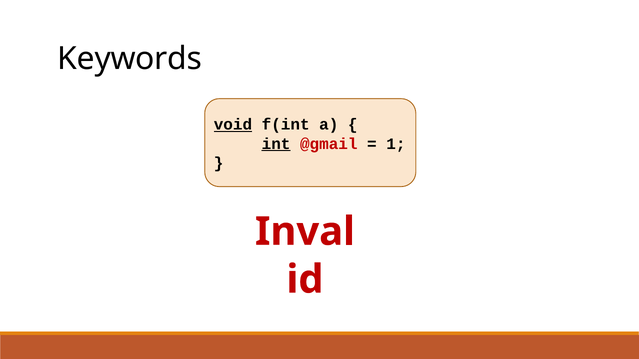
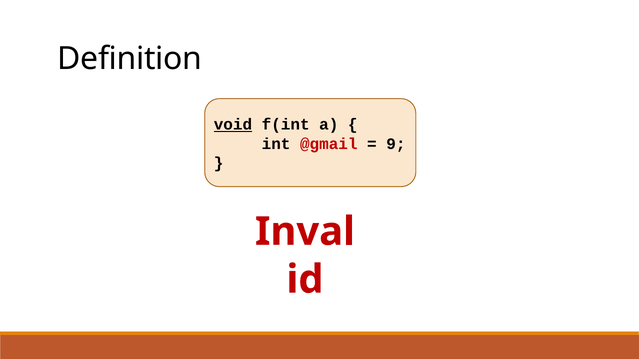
Keywords: Keywords -> Definition (130, 59)
int underline: present -> none (276, 144)
1: 1 -> 9 (396, 144)
